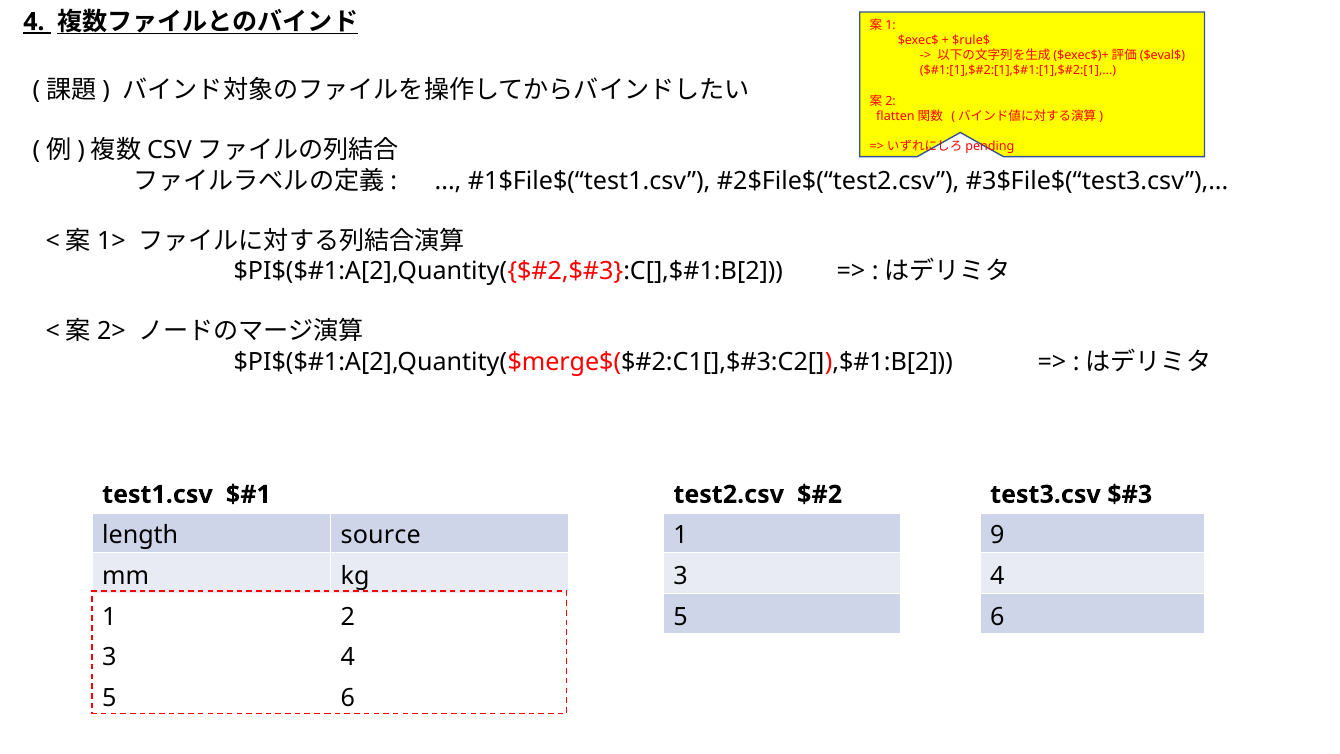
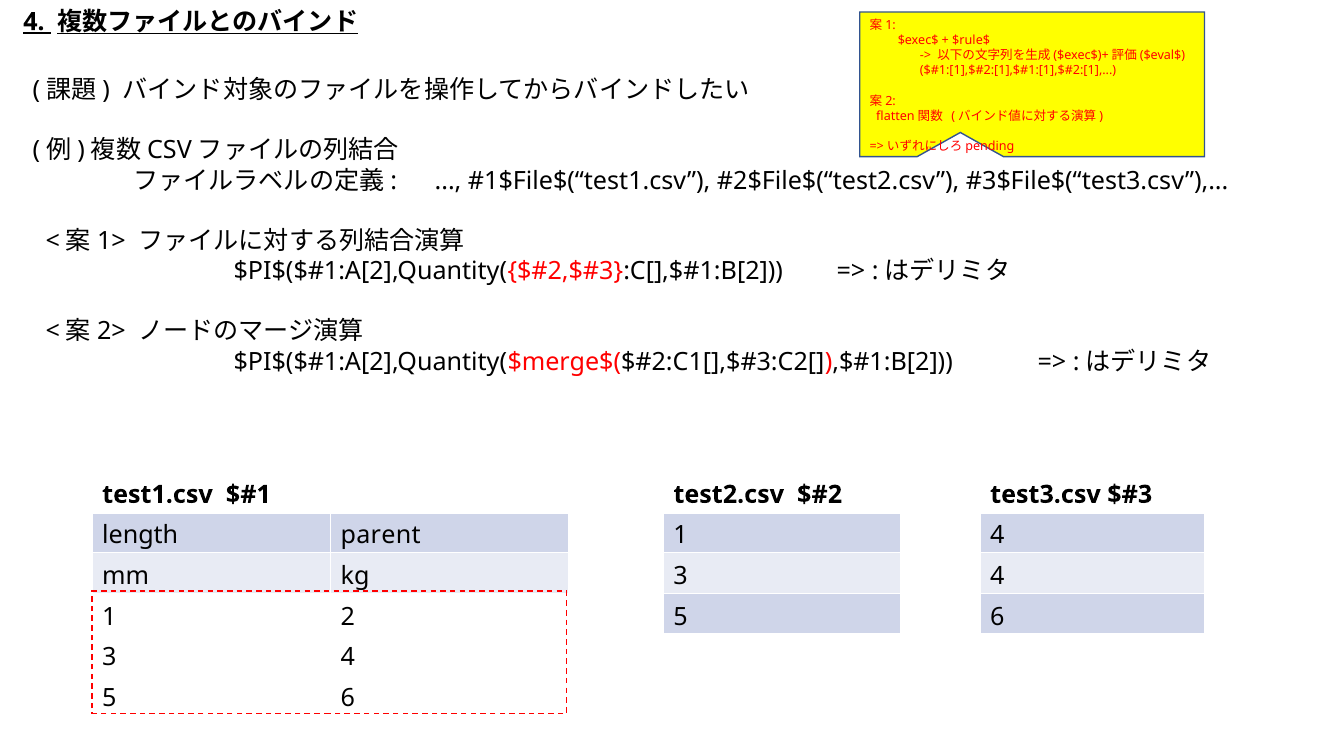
source: source -> parent (381, 535)
1 9: 9 -> 4 (997, 535)
